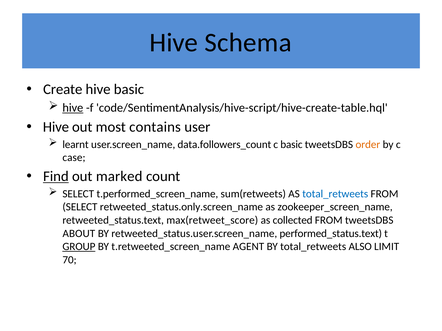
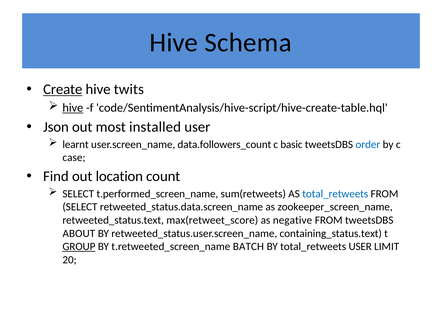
Create underline: none -> present (63, 89)
hive basic: basic -> twits (129, 89)
Hive: Hive -> Json (56, 127)
contains: contains -> installed (155, 127)
order colour: orange -> blue (368, 145)
Find underline: present -> none (56, 177)
marked: marked -> location (119, 177)
retweeted_status.only.screen_name: retweeted_status.only.screen_name -> retweeted_status.data.screen_name (181, 207)
collected: collected -> negative (293, 221)
performed_status.text: performed_status.text -> containing_status.text (331, 234)
AGENT: AGENT -> BATCH (248, 247)
total_retweets ALSO: ALSO -> USER (360, 247)
70: 70 -> 20 (70, 260)
